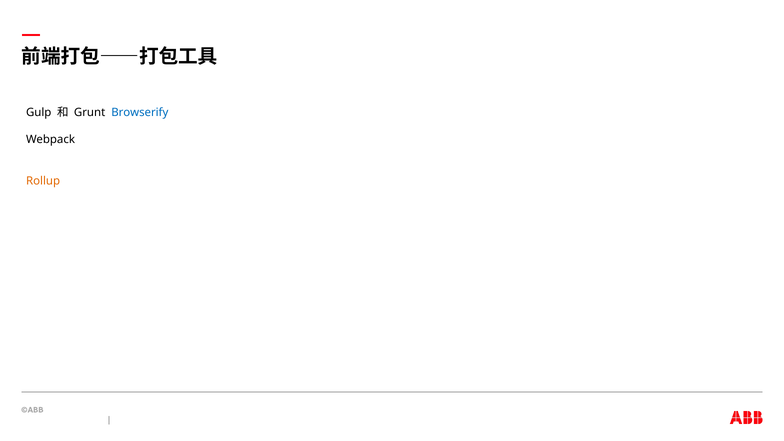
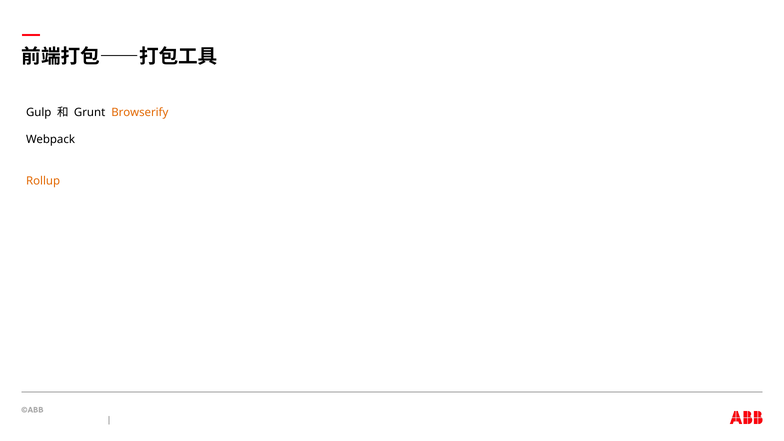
Browserify colour: blue -> orange (140, 112)
